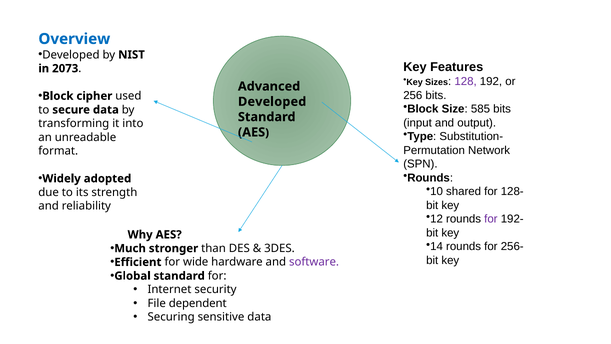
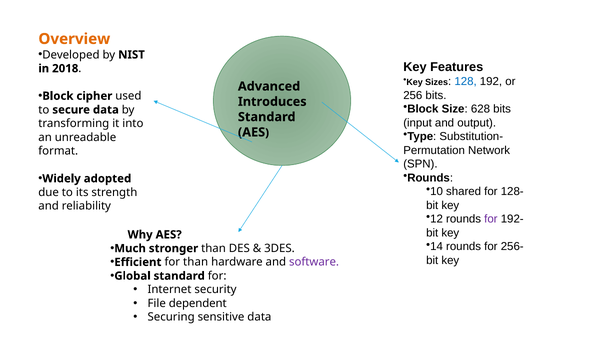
Overview colour: blue -> orange (74, 39)
2073: 2073 -> 2018 (65, 68)
128 colour: purple -> blue (466, 81)
Developed: Developed -> Introduces (272, 102)
585: 585 -> 628 (480, 109)
for wide: wide -> than (196, 262)
